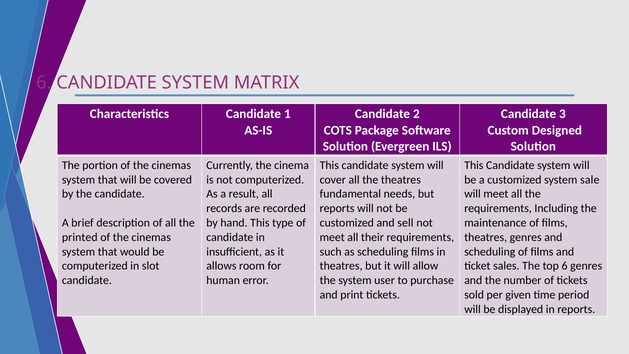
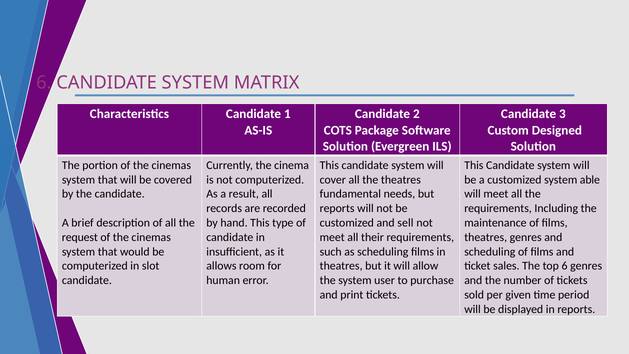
sale: sale -> able (590, 180)
printed: printed -> request (80, 237)
